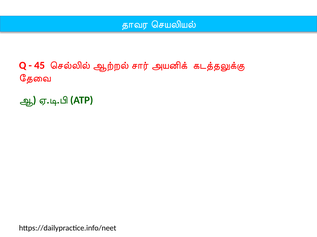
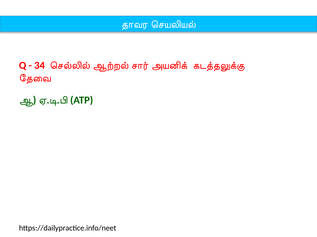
45: 45 -> 34 (40, 66)
